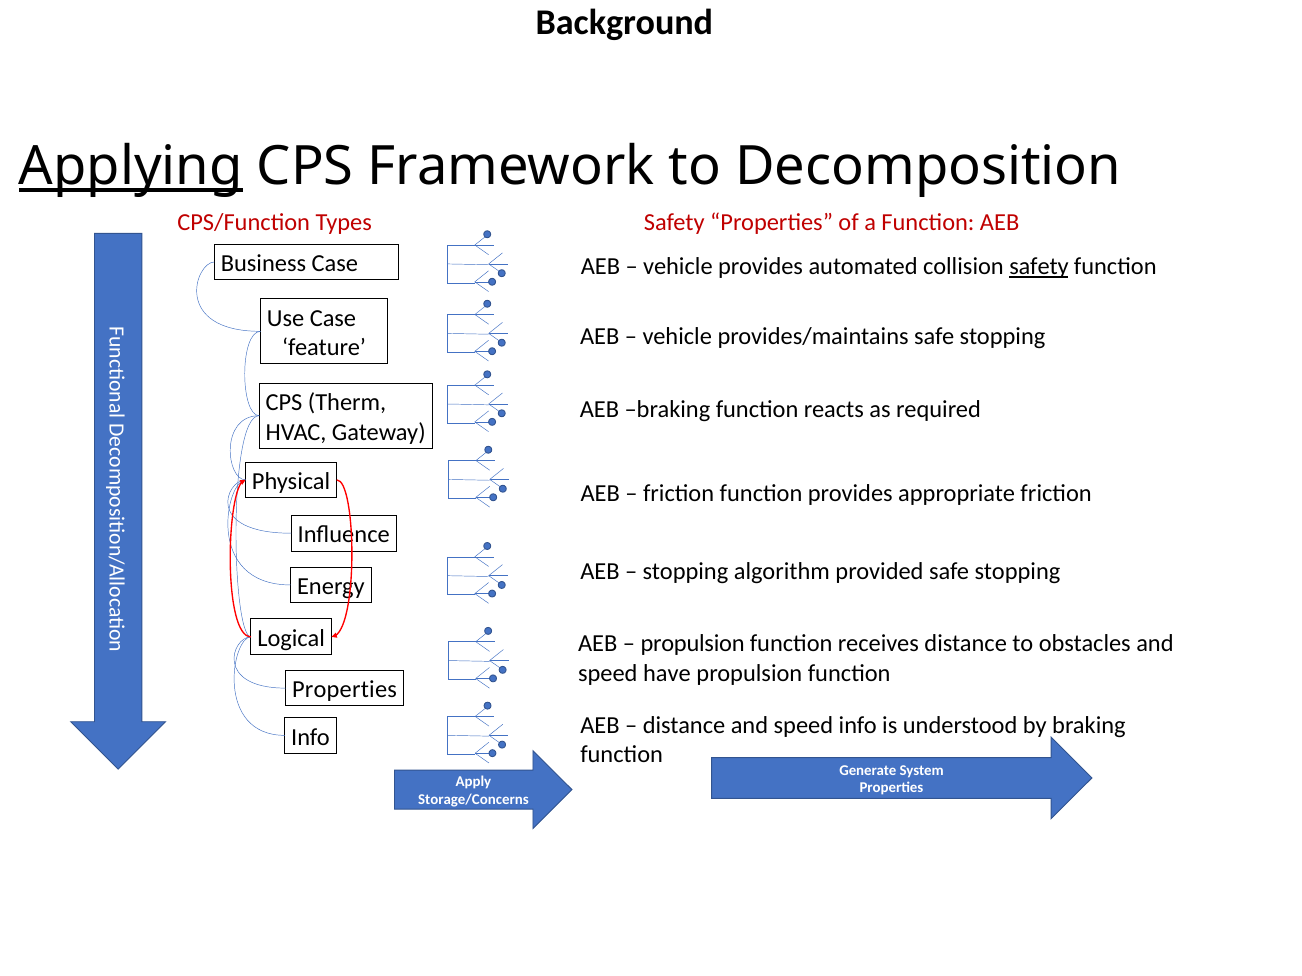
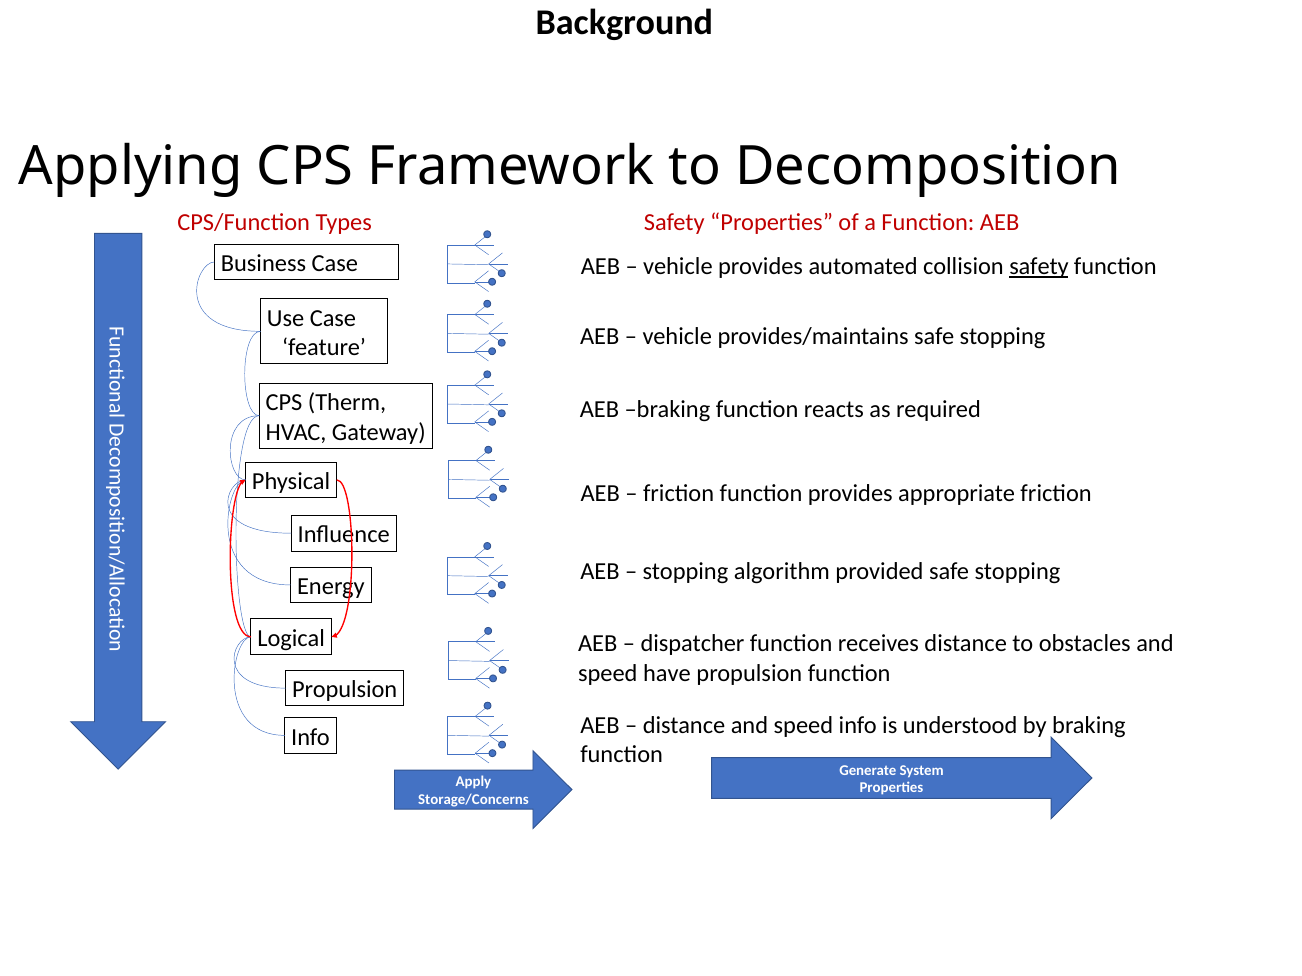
Applying underline: present -> none (131, 167)
propulsion: propulsion -> dispatcher (692, 644)
Properties: Properties -> Propulsion (345, 690)
